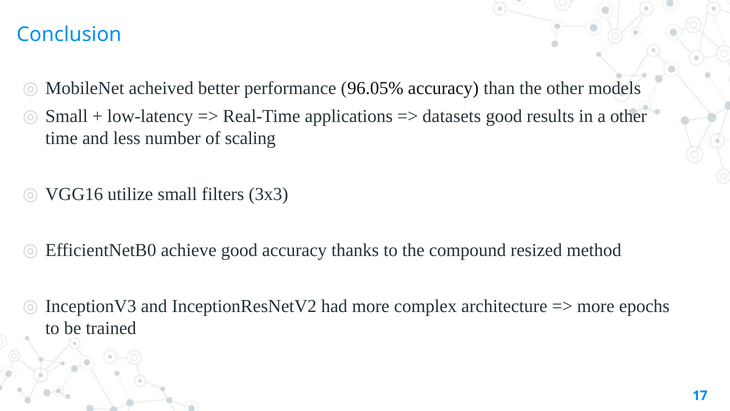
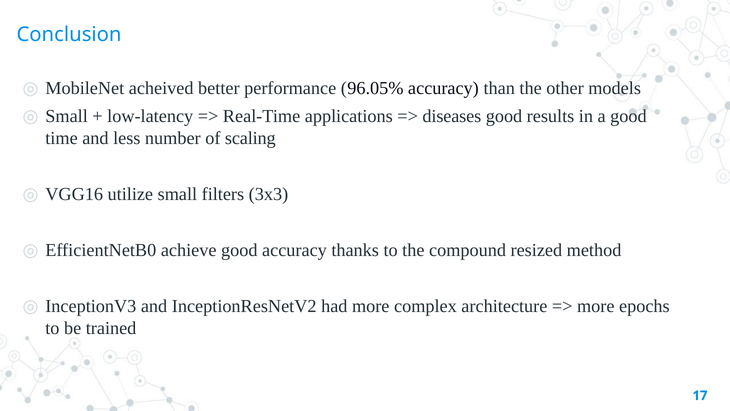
datasets: datasets -> diseases (452, 116)
a other: other -> good (628, 116)
